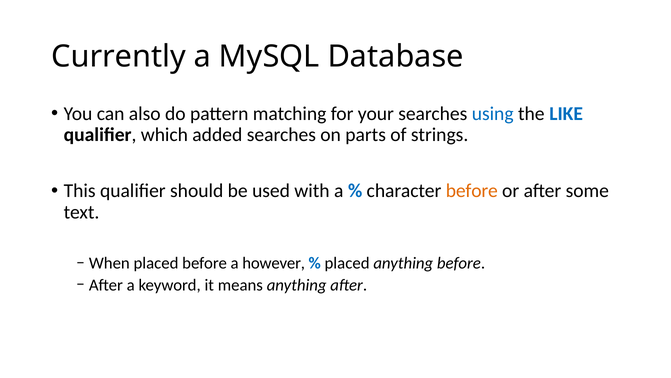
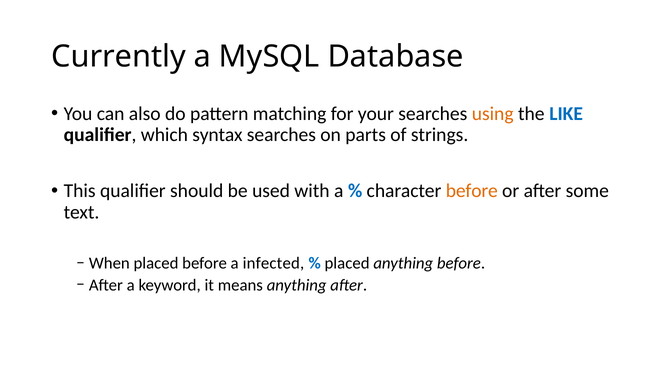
using colour: blue -> orange (493, 113)
added: added -> syntax (217, 135)
however: however -> infected (273, 263)
